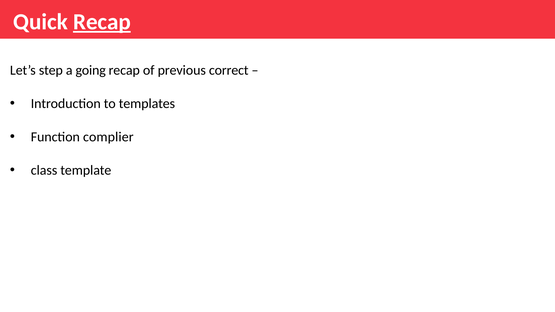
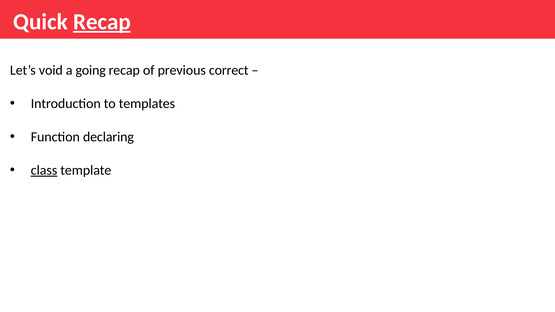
step: step -> void (51, 70)
complier: complier -> declaring (108, 137)
class underline: none -> present (44, 170)
